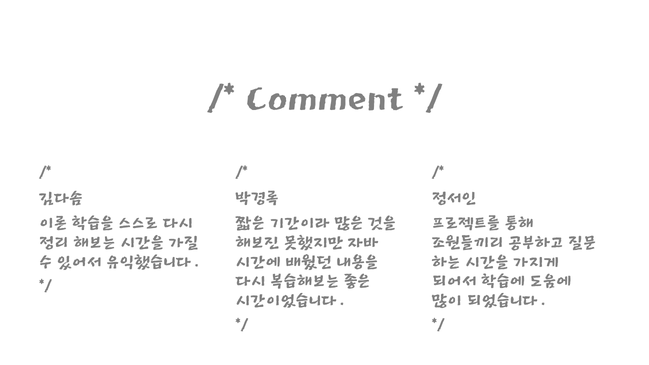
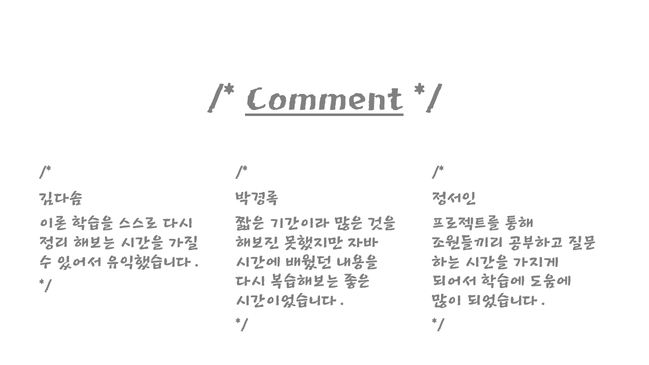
Comment underline: none -> present (324, 99)
